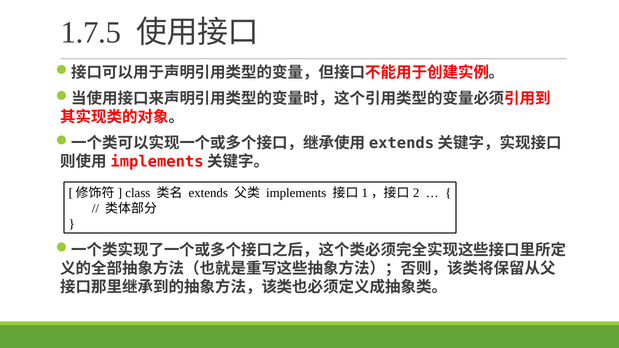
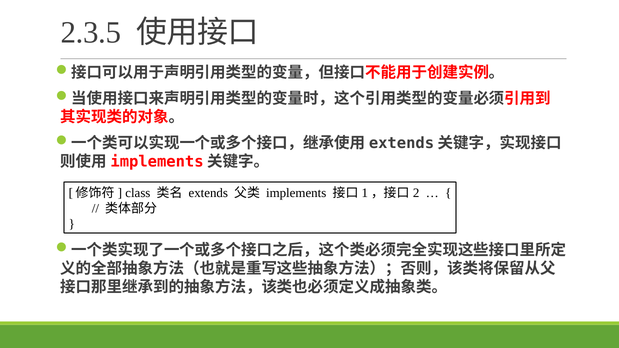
1.7.5: 1.7.5 -> 2.3.5 (91, 33)
